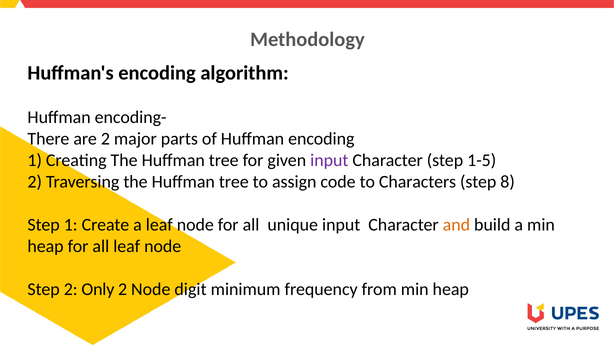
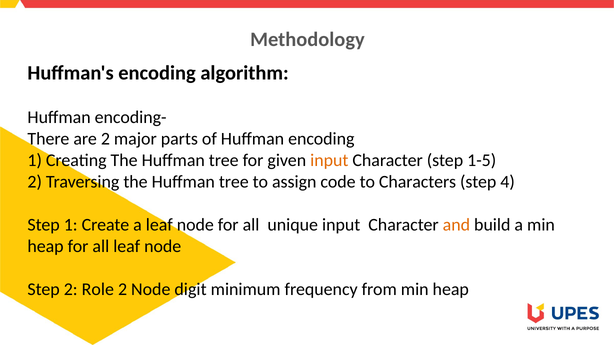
input colour: purple -> orange (329, 161)
8: 8 -> 4 (508, 182)
Only: Only -> Role (98, 290)
